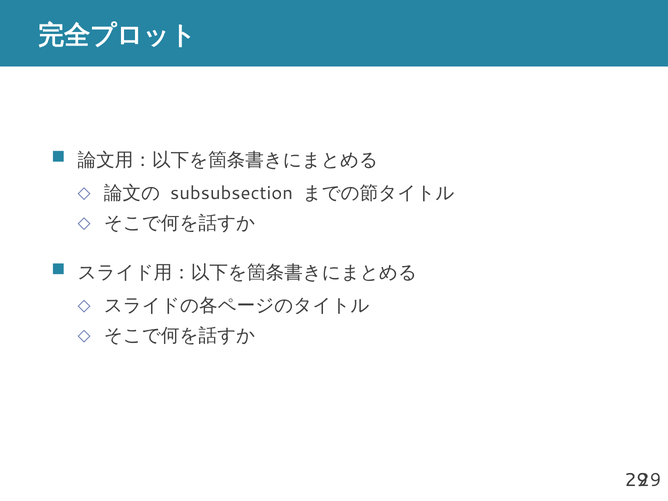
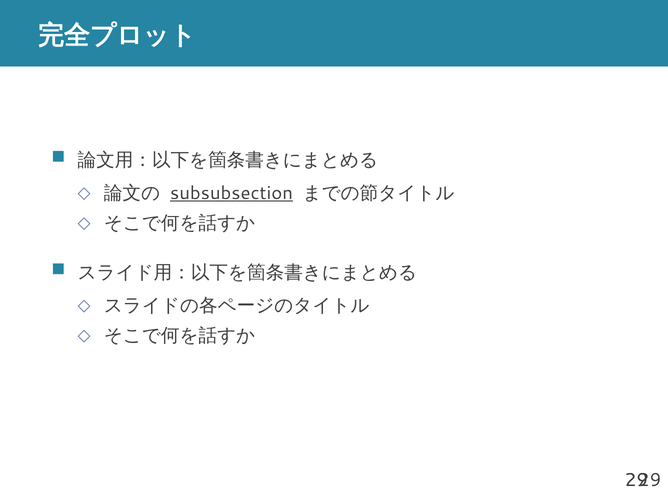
subsubsection underline: none -> present (232, 193)
